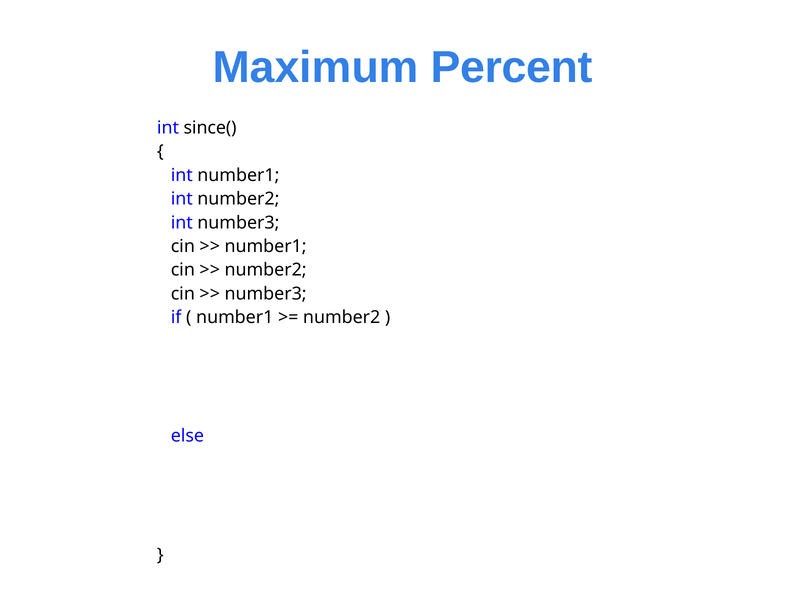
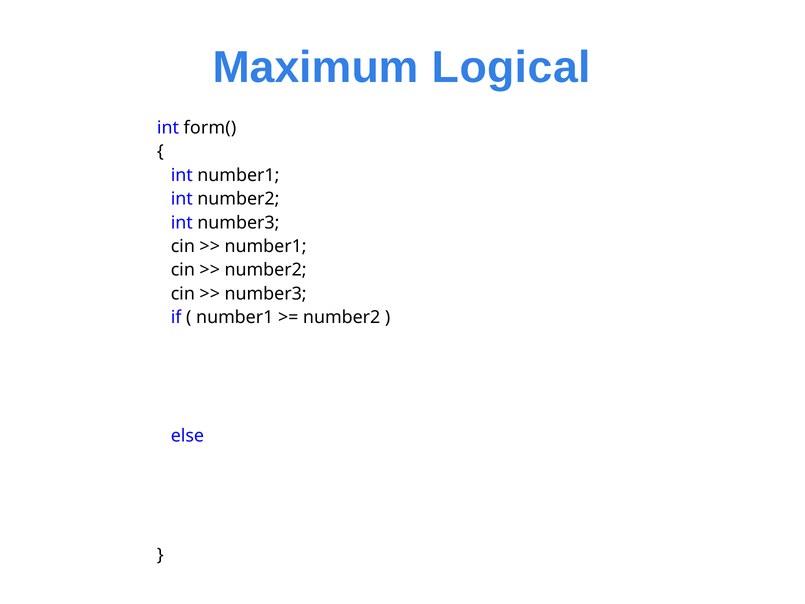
Percent: Percent -> Logical (511, 67)
since(: since( -> form( (210, 128)
